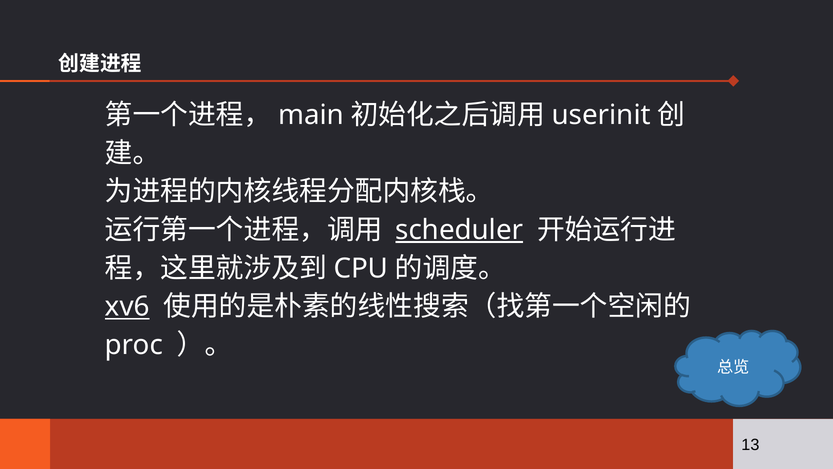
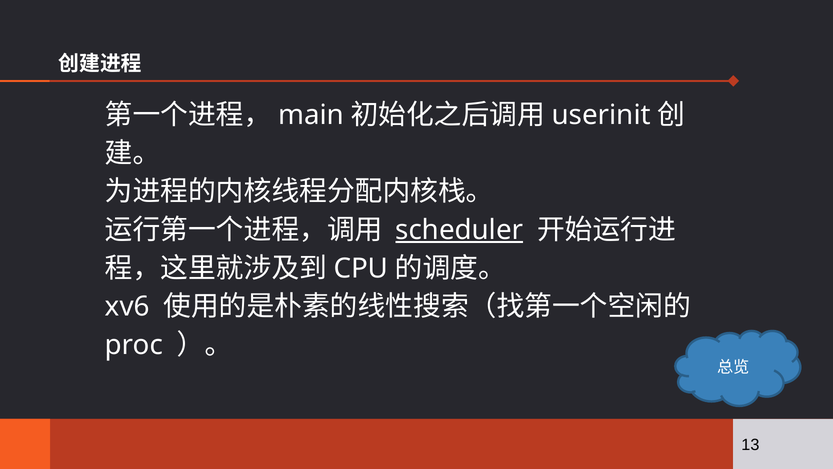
xv6 underline: present -> none (127, 306)
